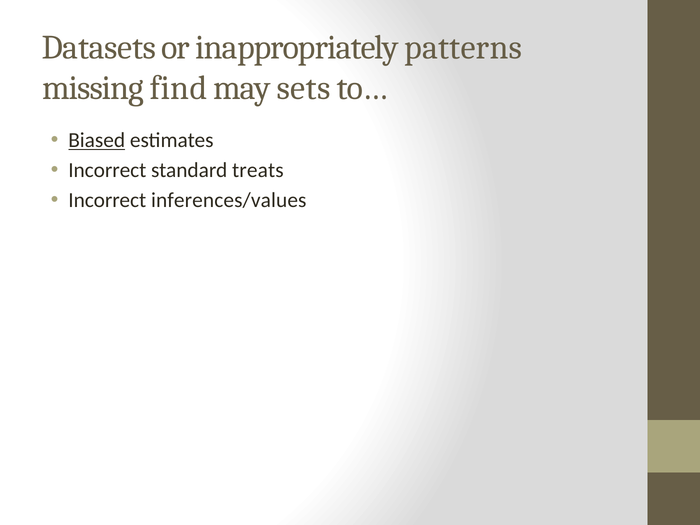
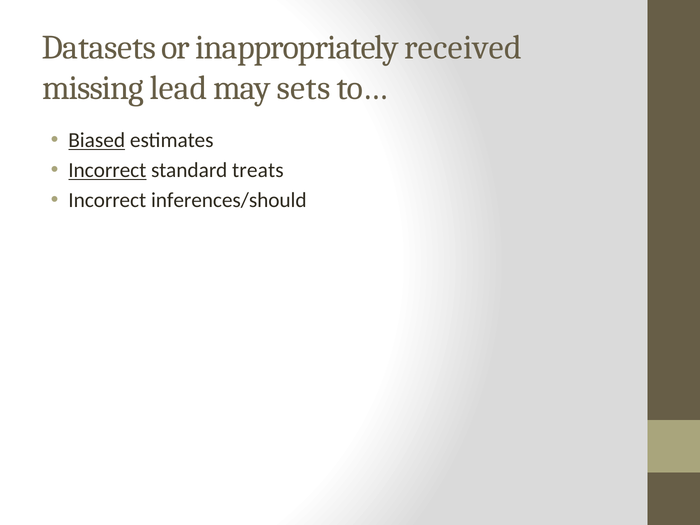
patterns: patterns -> received (463, 47)
find: find -> lead (179, 88)
Incorrect underline: none -> present (107, 170)
inferences/values: inferences/values -> inferences/should (229, 200)
